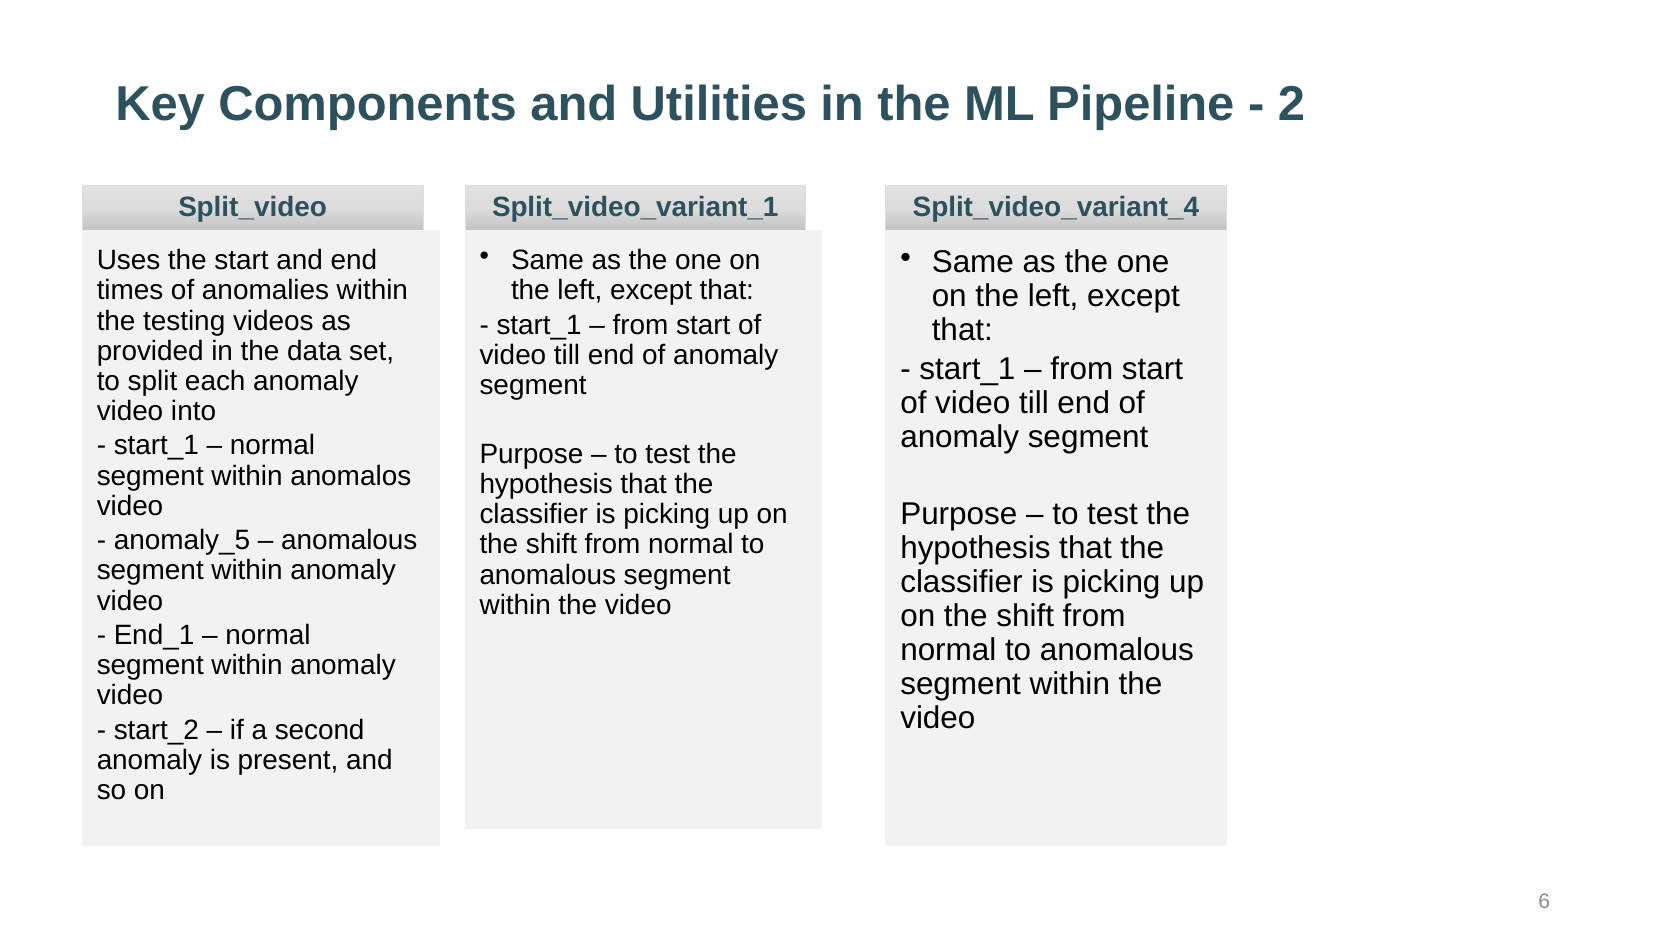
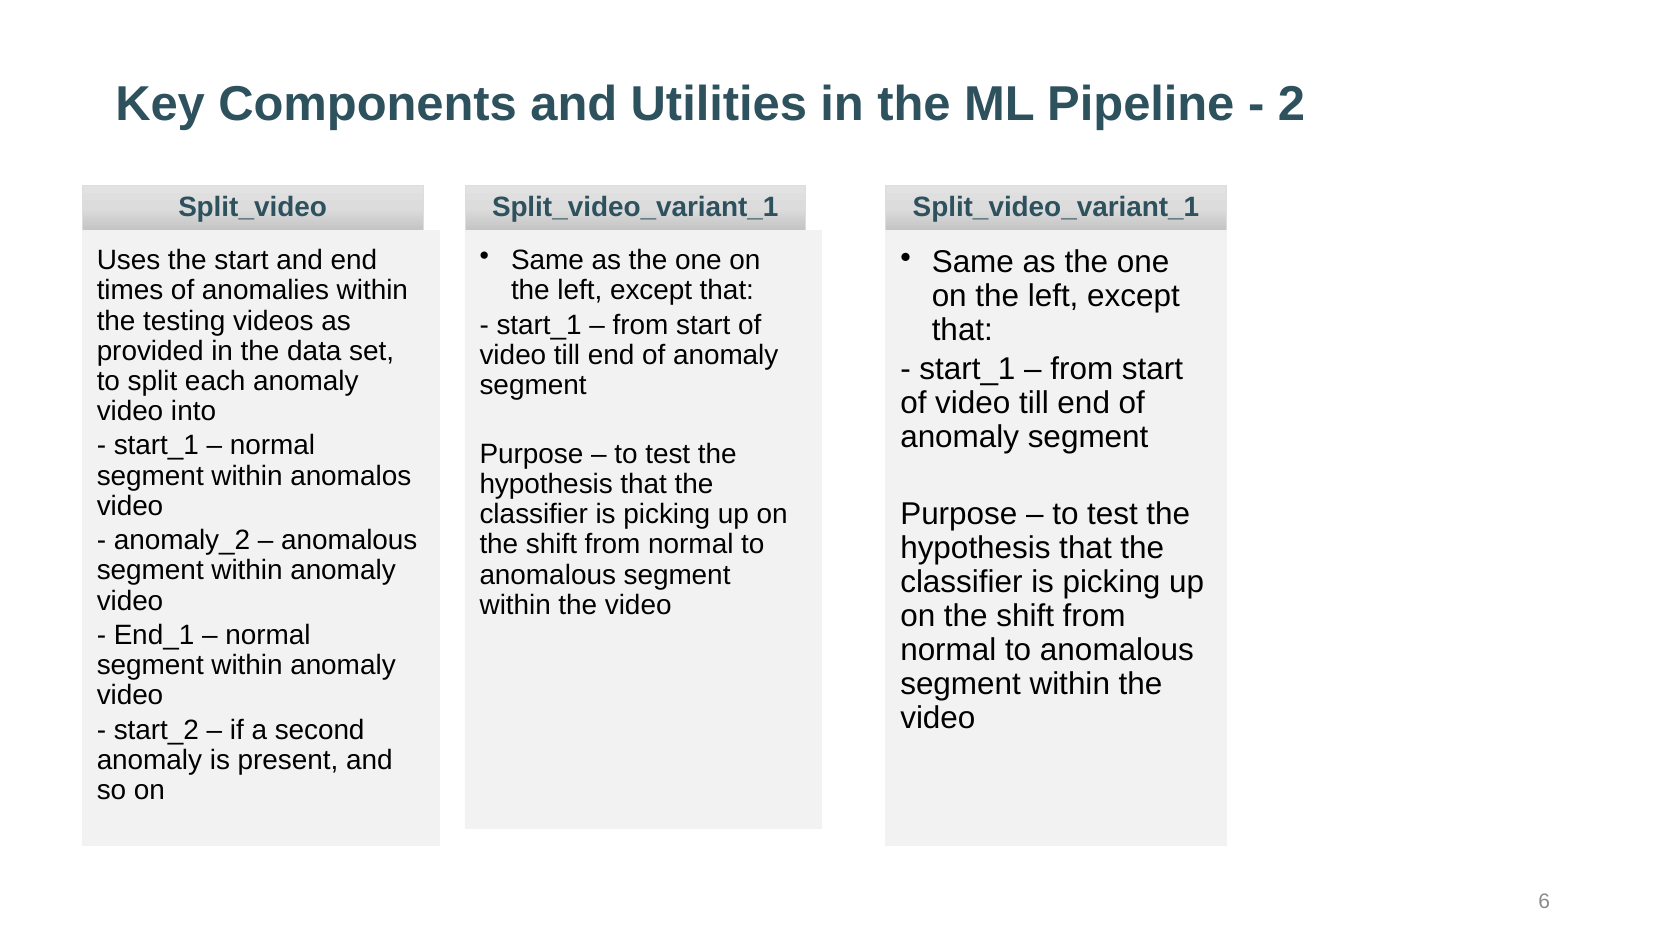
Split_video_variant_4: Split_video_variant_4 -> Split_video_variant_1 (1056, 208)
anomaly_5: anomaly_5 -> anomaly_2 (182, 540)
